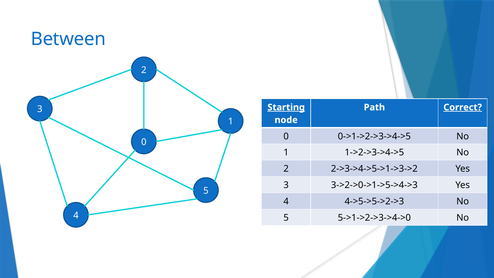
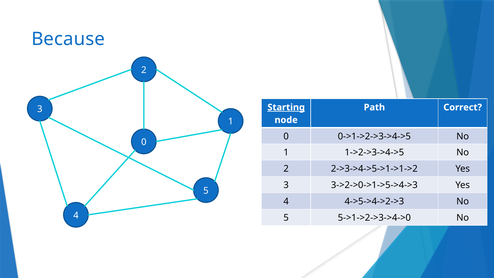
Between: Between -> Because (68, 39)
Correct underline: present -> none (463, 107)
2->3->4->5->1->3->2: 2->3->4->5->1->3->2 -> 2->3->4->5->1->1->2 (374, 169)
4->5->5->2->3: 4->5->5->2->3 -> 4->5->4->2->3 (374, 202)
